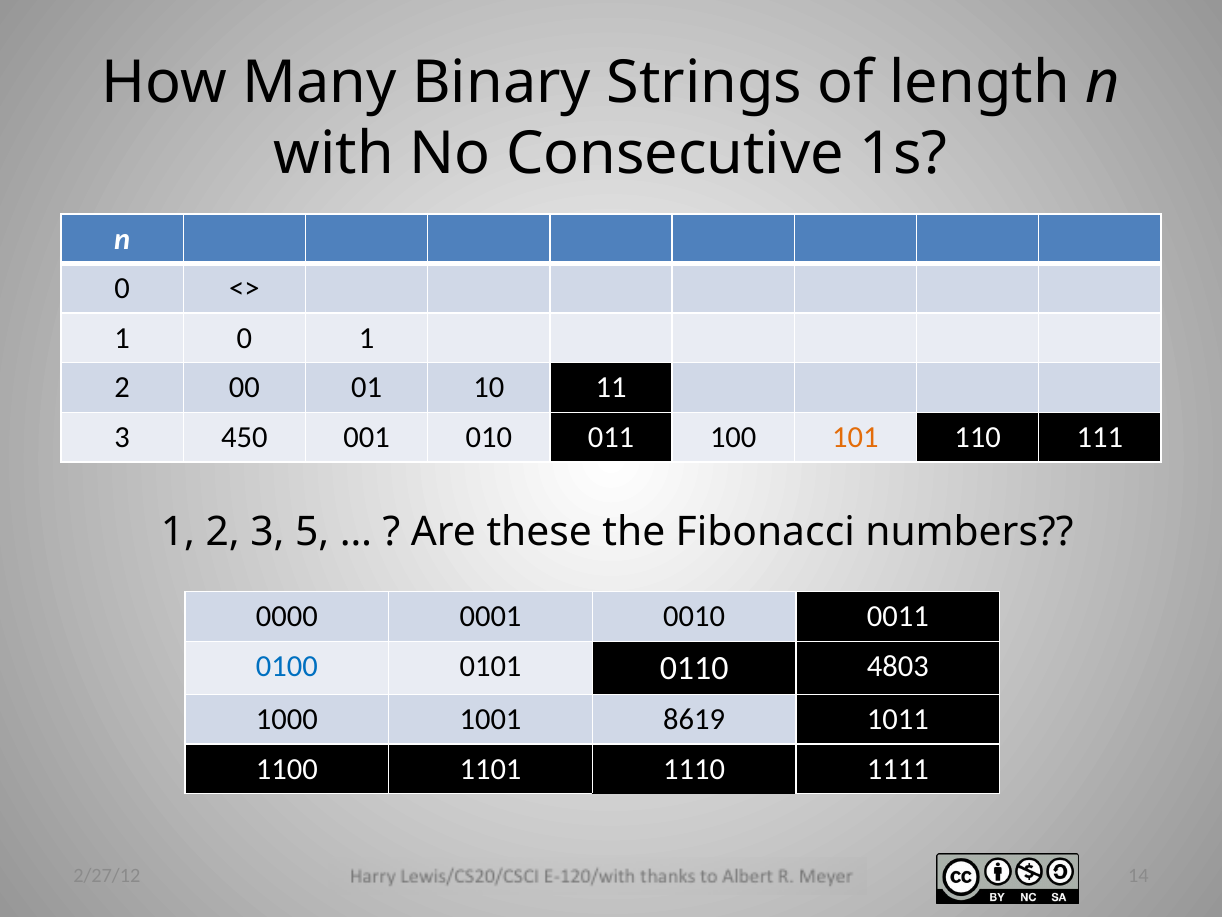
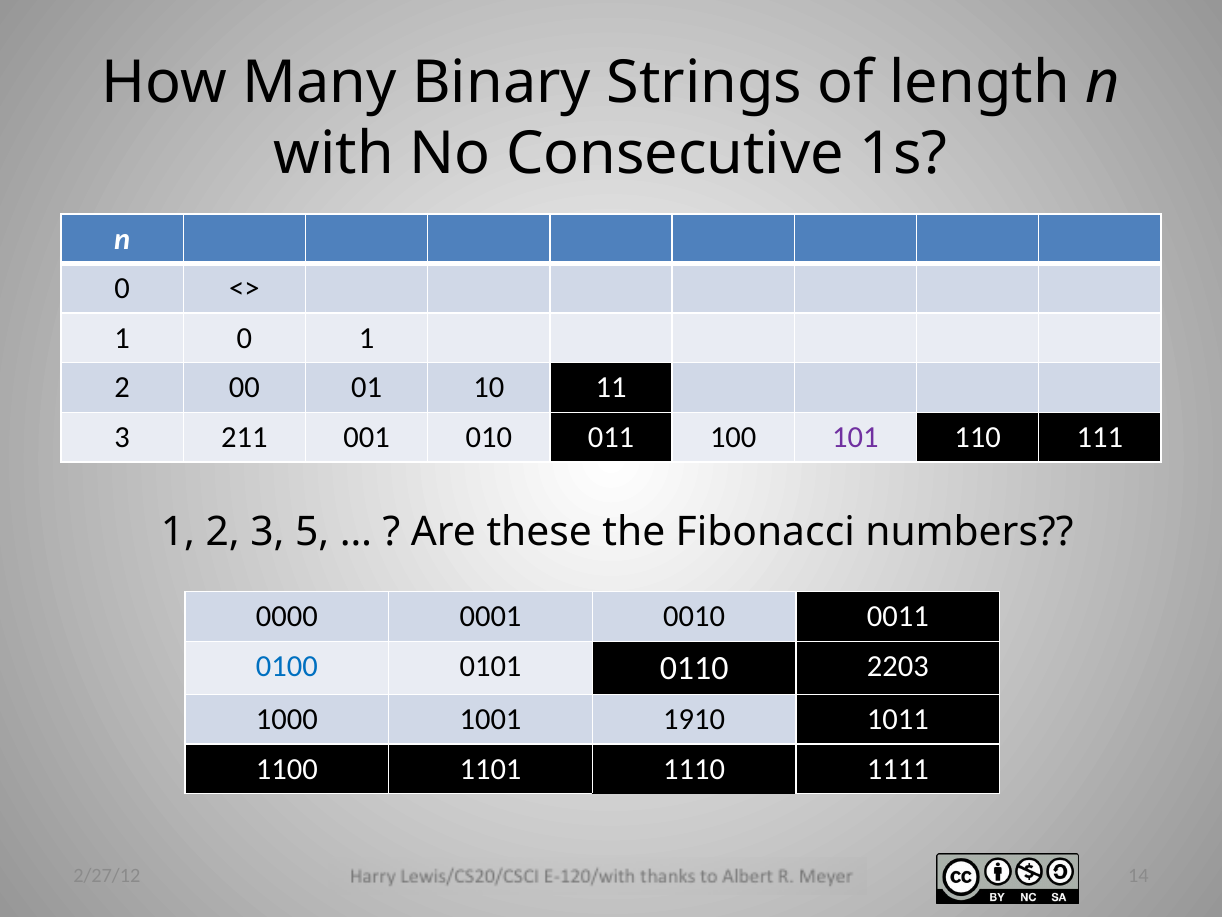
450: 450 -> 211 (244, 437)
101 colour: orange -> purple (855, 437)
4803: 4803 -> 2203 (898, 666)
8619: 8619 -> 1910 (694, 719)
